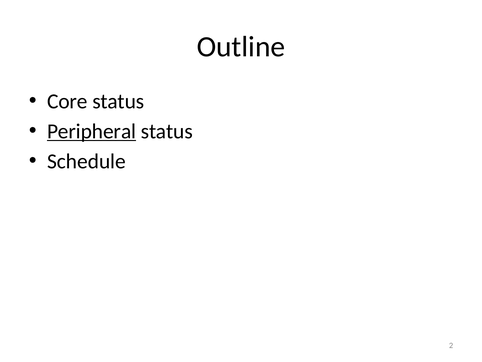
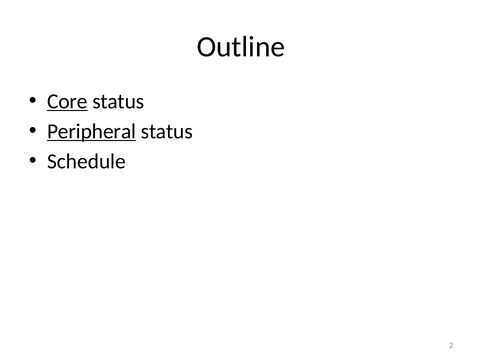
Core underline: none -> present (67, 101)
